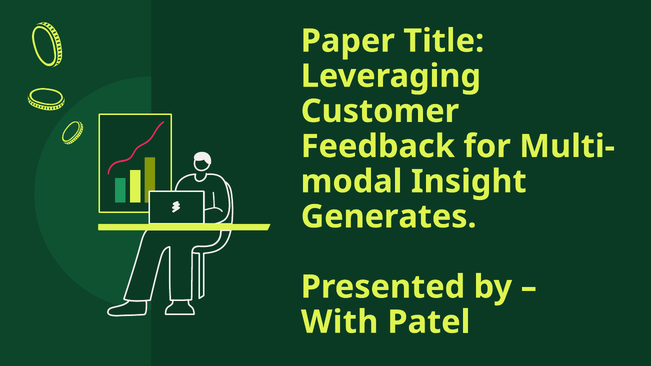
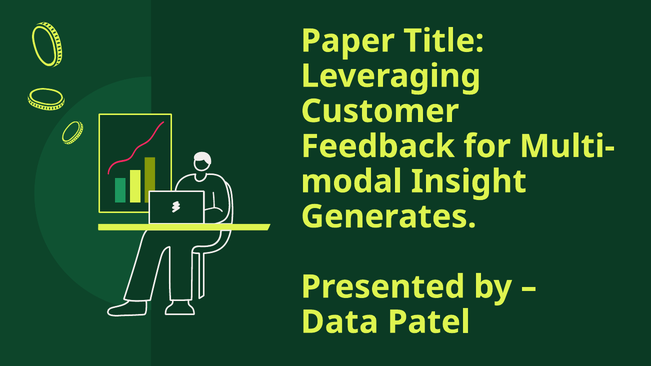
With: With -> Data (340, 322)
